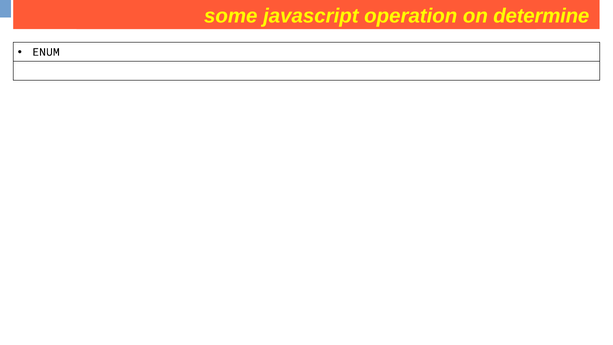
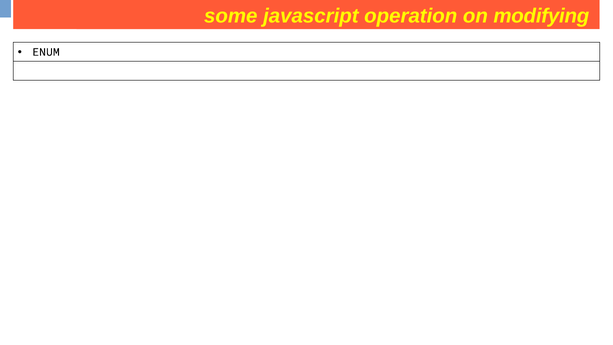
determine: determine -> modifying (541, 16)
